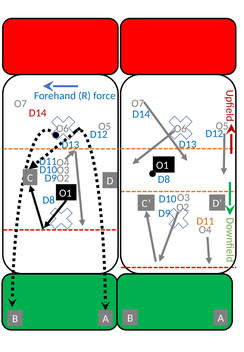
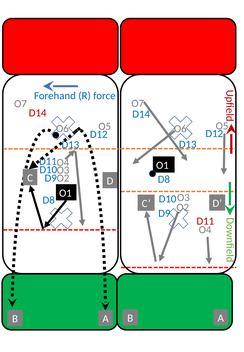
D11 colour: orange -> red (205, 221)
